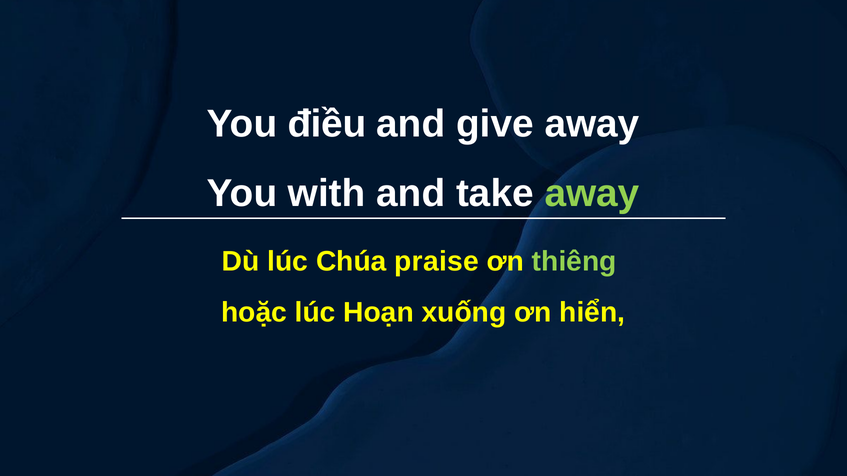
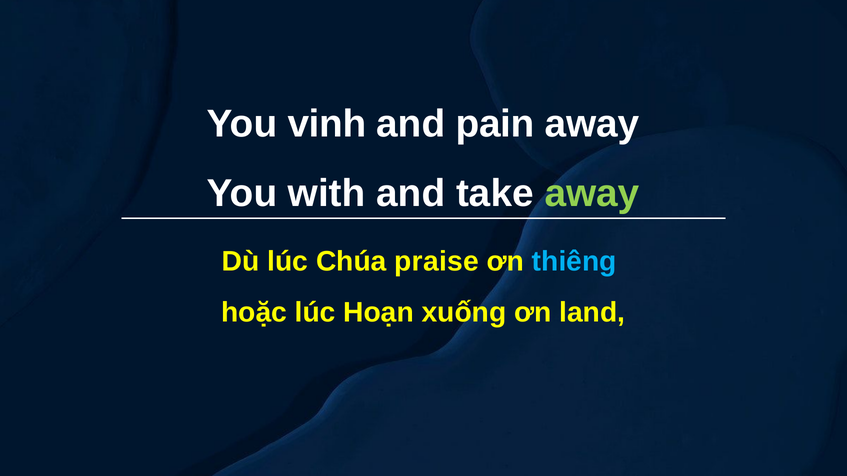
điều: điều -> vinh (327, 124)
give: give -> pain (495, 124)
thiêng colour: light green -> light blue (574, 262)
hiển: hiển -> land (592, 312)
